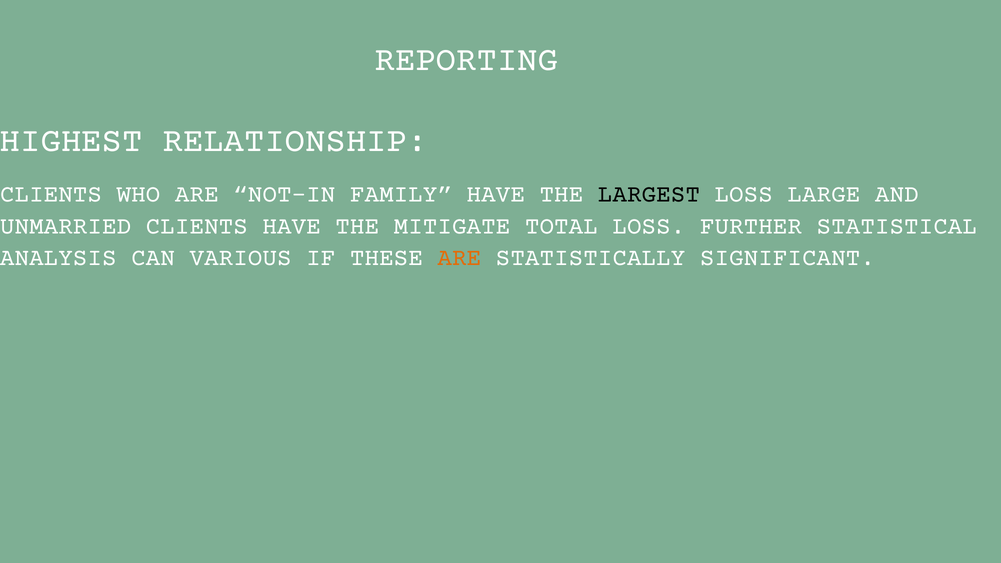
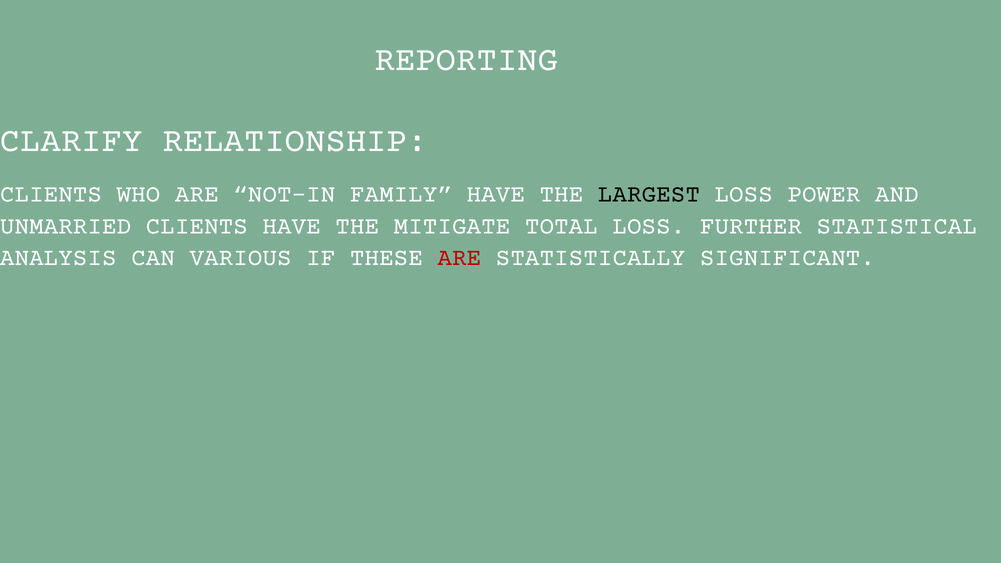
HIGHEST: HIGHEST -> CLARIFY (71, 140)
LARGE: LARGE -> POWER (824, 194)
ARE colour: orange -> red (459, 257)
